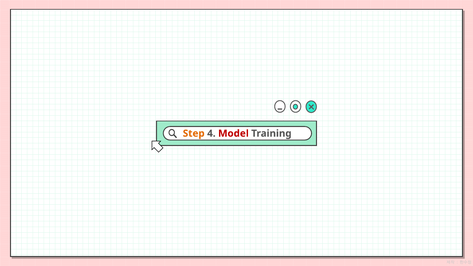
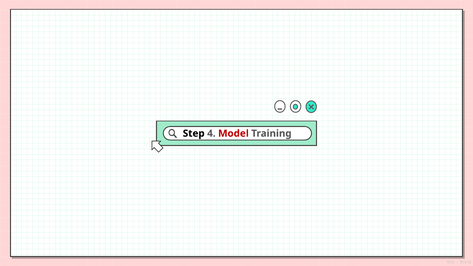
Step colour: orange -> black (194, 133)
